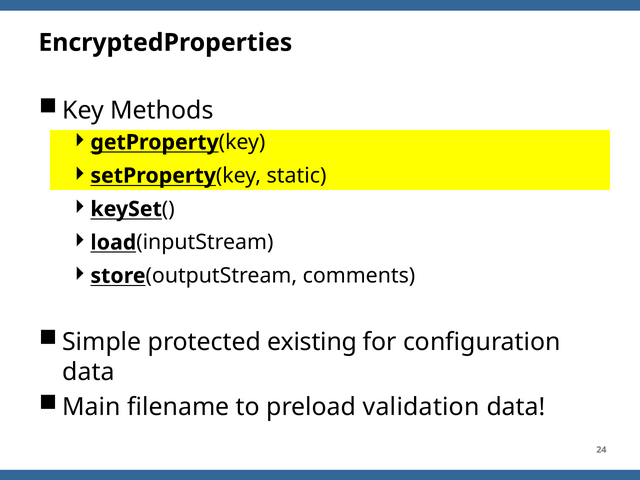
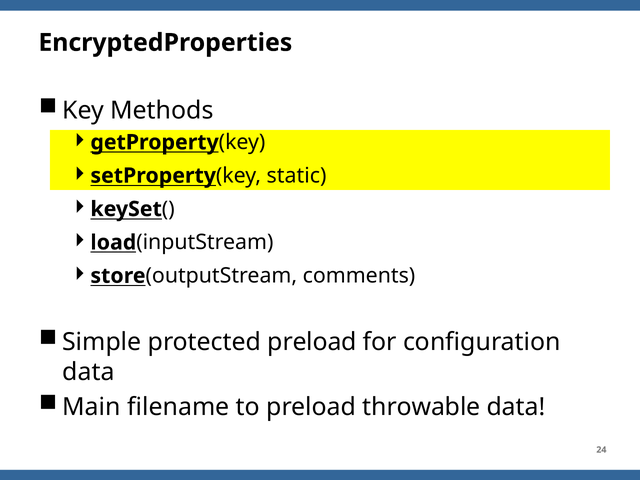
protected existing: existing -> preload (312, 342)
validation: validation -> throwable (421, 407)
